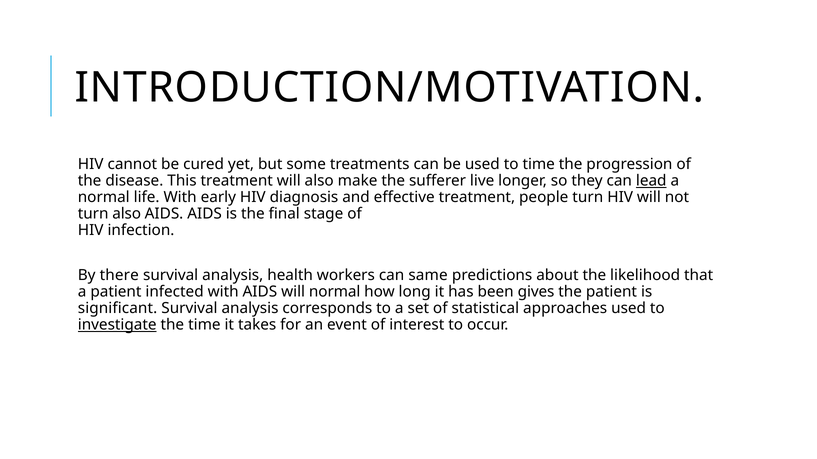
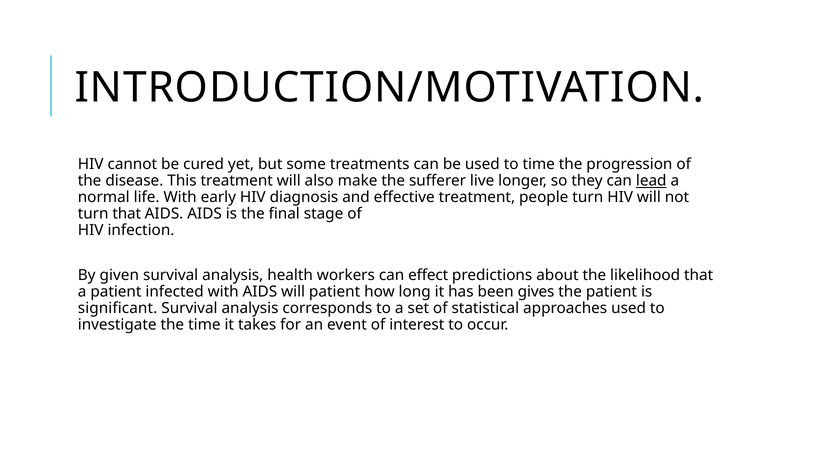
turn also: also -> that (127, 214)
there: there -> given (119, 276)
same: same -> effect (428, 276)
will normal: normal -> patient (335, 292)
investigate underline: present -> none (117, 325)
